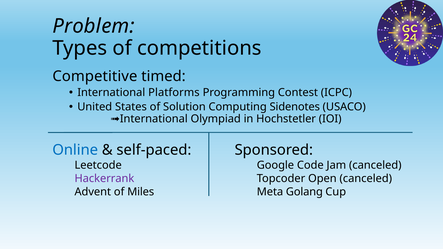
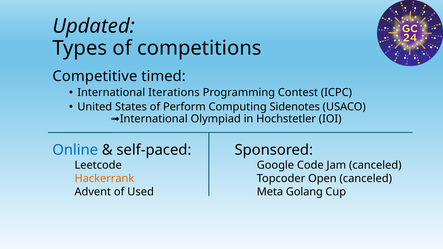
Problem: Problem -> Updated (94, 26)
Platforms: Platforms -> Iterations (174, 93)
Solution: Solution -> Perform (184, 107)
Hackerrank colour: purple -> orange (104, 179)
Miles: Miles -> Used (141, 192)
